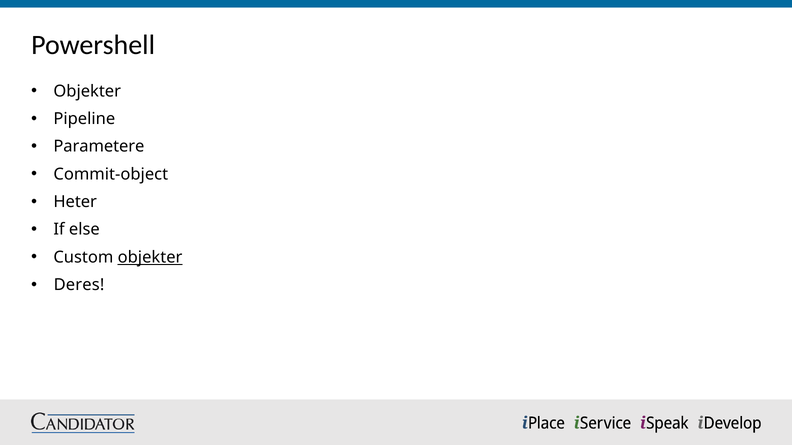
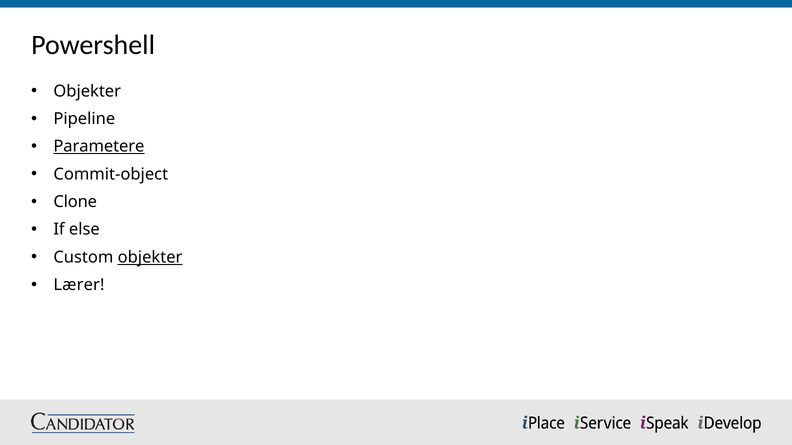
Parametere underline: none -> present (99, 147)
Heter: Heter -> Clone (75, 202)
Deres: Deres -> Lærer (79, 285)
